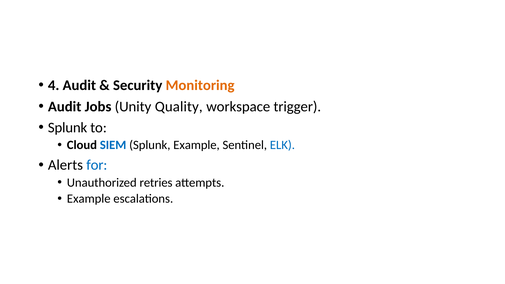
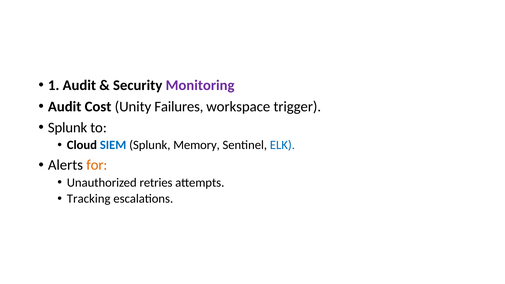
4: 4 -> 1 (54, 85)
Monitoring colour: orange -> purple (200, 85)
Jobs: Jobs -> Cost (98, 107)
Quality: Quality -> Failures (179, 107)
Splunk Example: Example -> Memory (197, 145)
for colour: blue -> orange (97, 165)
Example: Example -> Tracking (89, 199)
